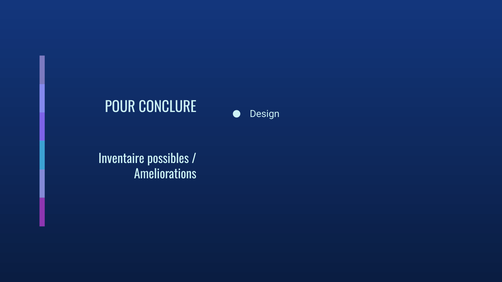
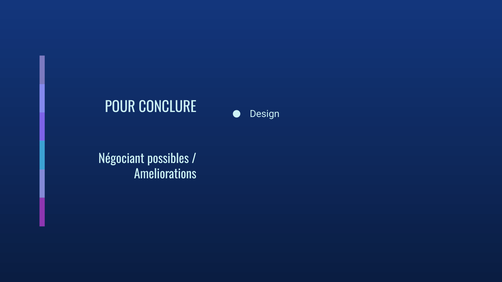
Inventaire: Inventaire -> Négociant (121, 159)
